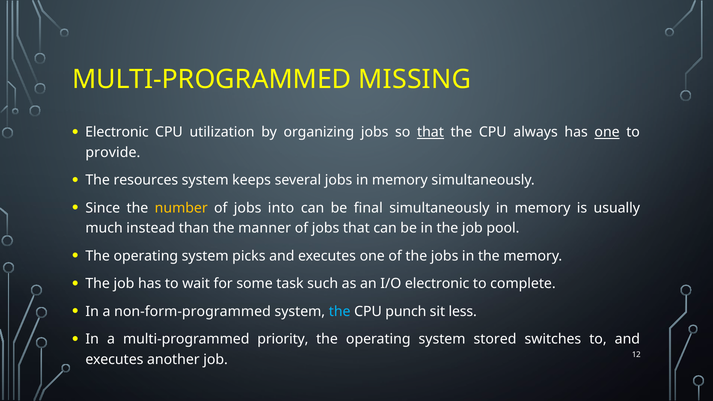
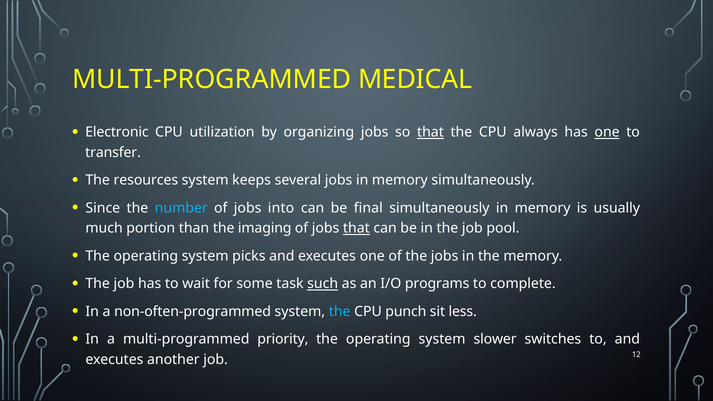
MISSING: MISSING -> MEDICAL (415, 79)
provide: provide -> transfer (113, 153)
number colour: yellow -> light blue (181, 208)
instead: instead -> portion (151, 228)
manner: manner -> imaging (265, 228)
that underline: none -> present (356, 228)
such underline: none -> present (323, 284)
I/O electronic: electronic -> programs (437, 284)
non-form-programmed: non-form-programmed -> non-often-programmed (193, 312)
stored: stored -> slower (495, 339)
